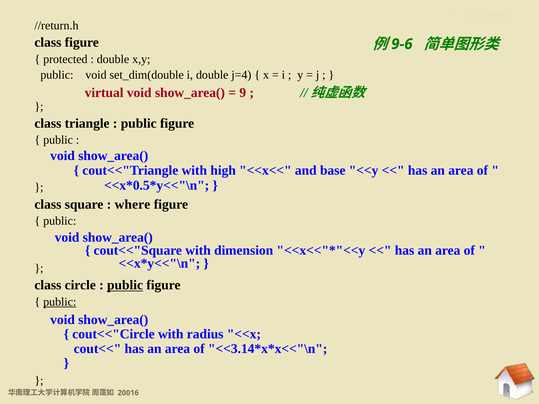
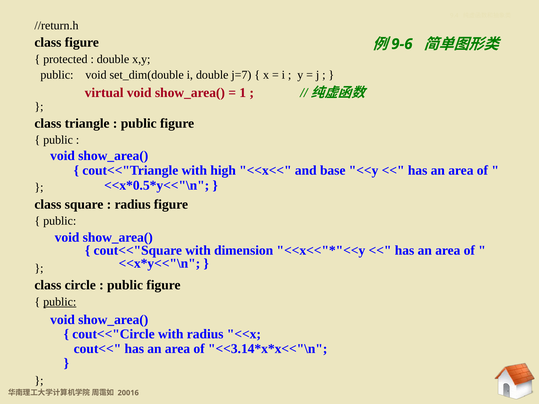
j=4: j=4 -> j=7 (241, 75)
9: 9 -> 1 (243, 93)
where: where -> radius (133, 204)
public underline: present -> none (125, 285)
